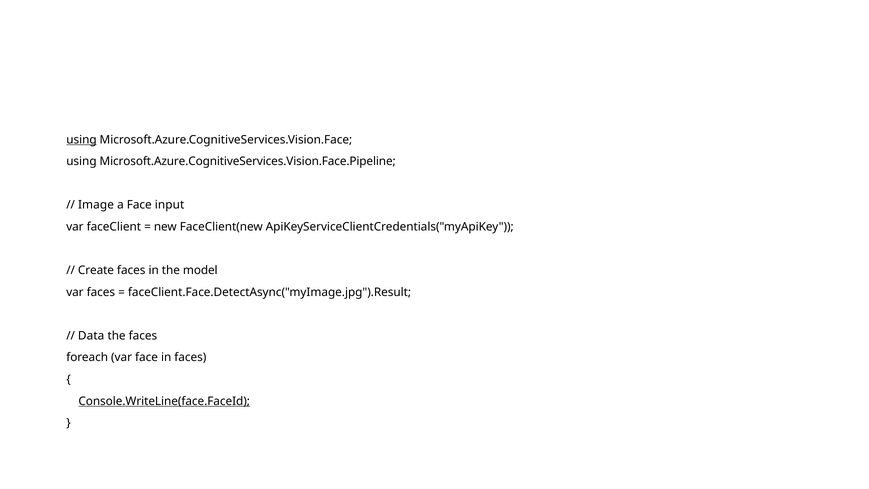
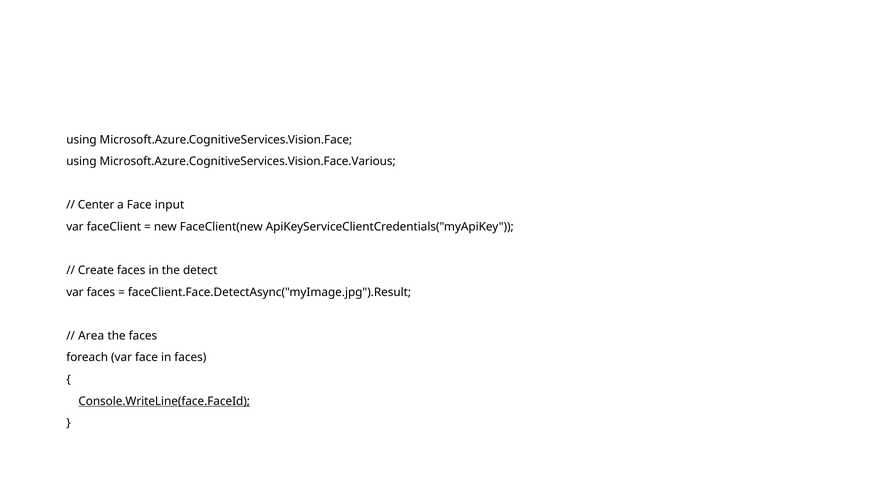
using underline: present -> none (81, 140)
Microsoft.Azure.CognitiveServices.Vision.Face.Pipeline: Microsoft.Azure.CognitiveServices.Vision.Face.Pipeline -> Microsoft.Azure.CognitiveServices.Vision.Face.Various (248, 161)
Image: Image -> Center (96, 205)
model: model -> detect (200, 270)
Data: Data -> Area (91, 336)
